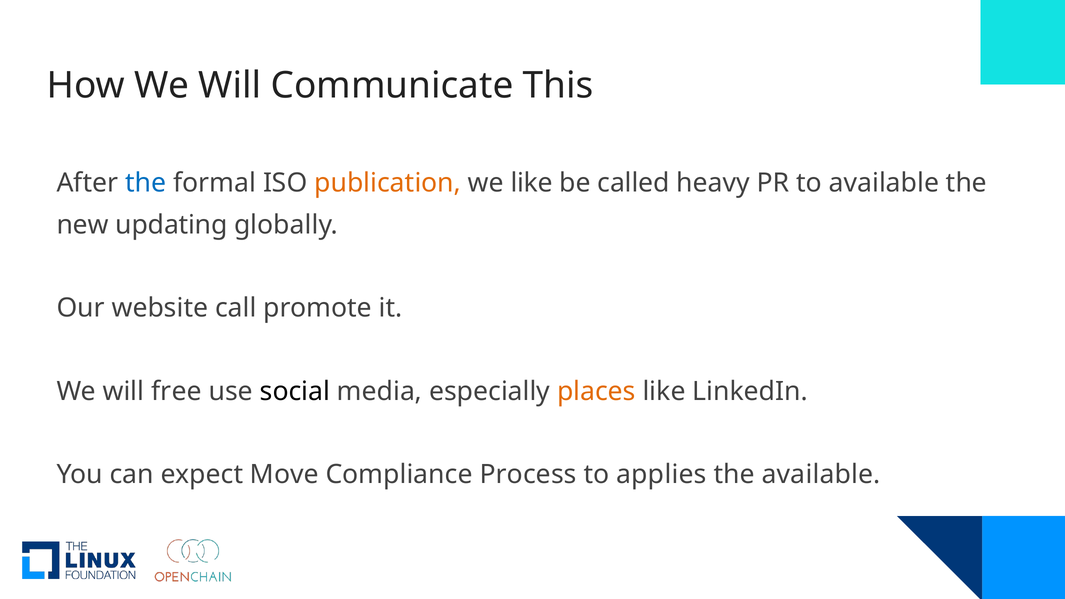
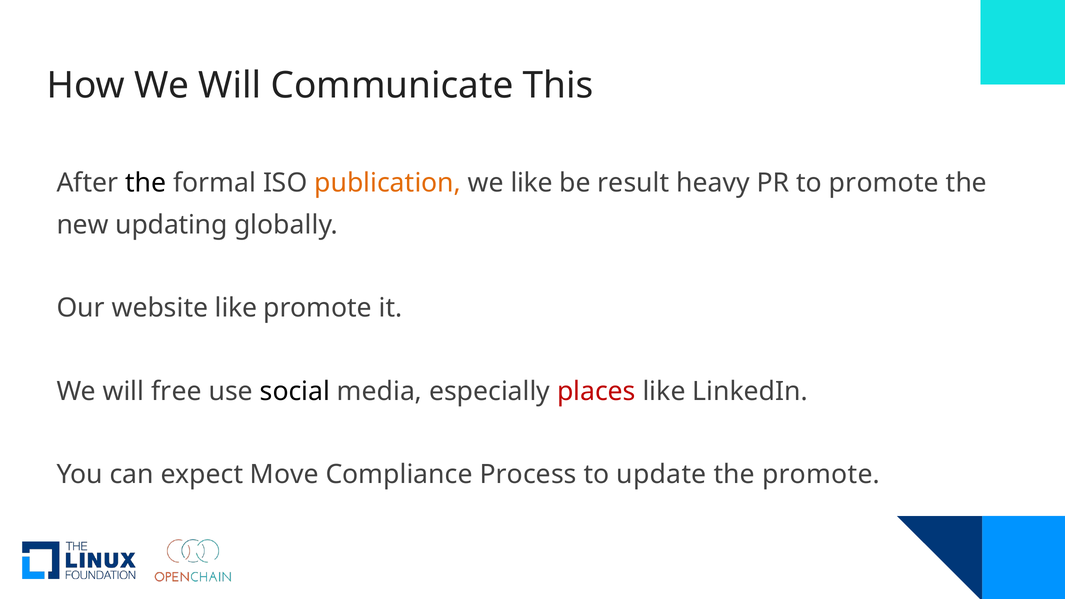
the colour: blue -> black (146, 183)
called: called -> result (633, 183)
to available: available -> promote (884, 183)
website call: call -> like (236, 308)
places colour: orange -> red (596, 391)
applies: applies -> update (661, 475)
the available: available -> promote (821, 475)
